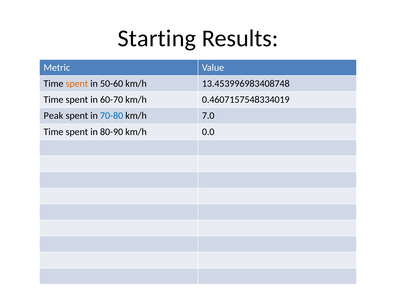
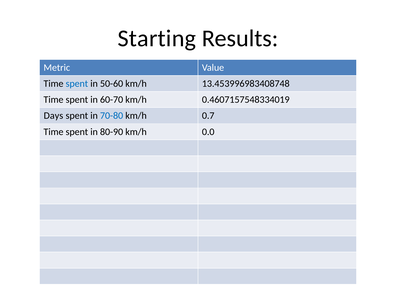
spent colour: orange -> blue (77, 84)
Peak: Peak -> Days (53, 116)
7.0: 7.0 -> 0.7 (208, 116)
